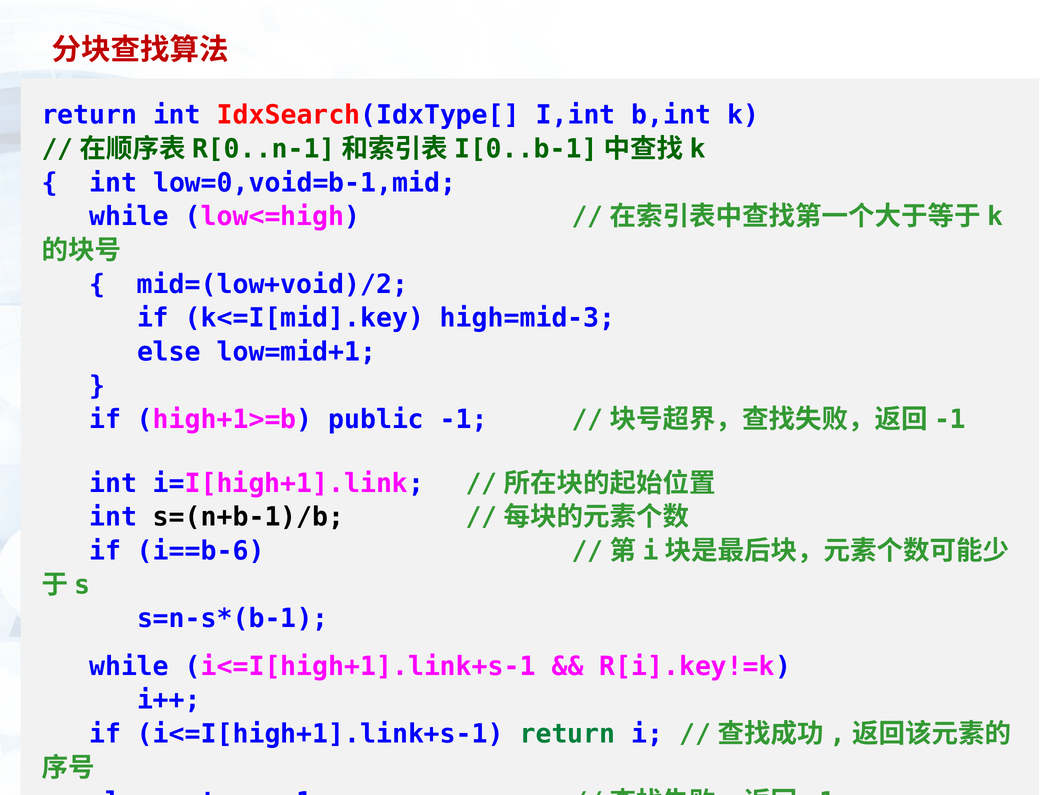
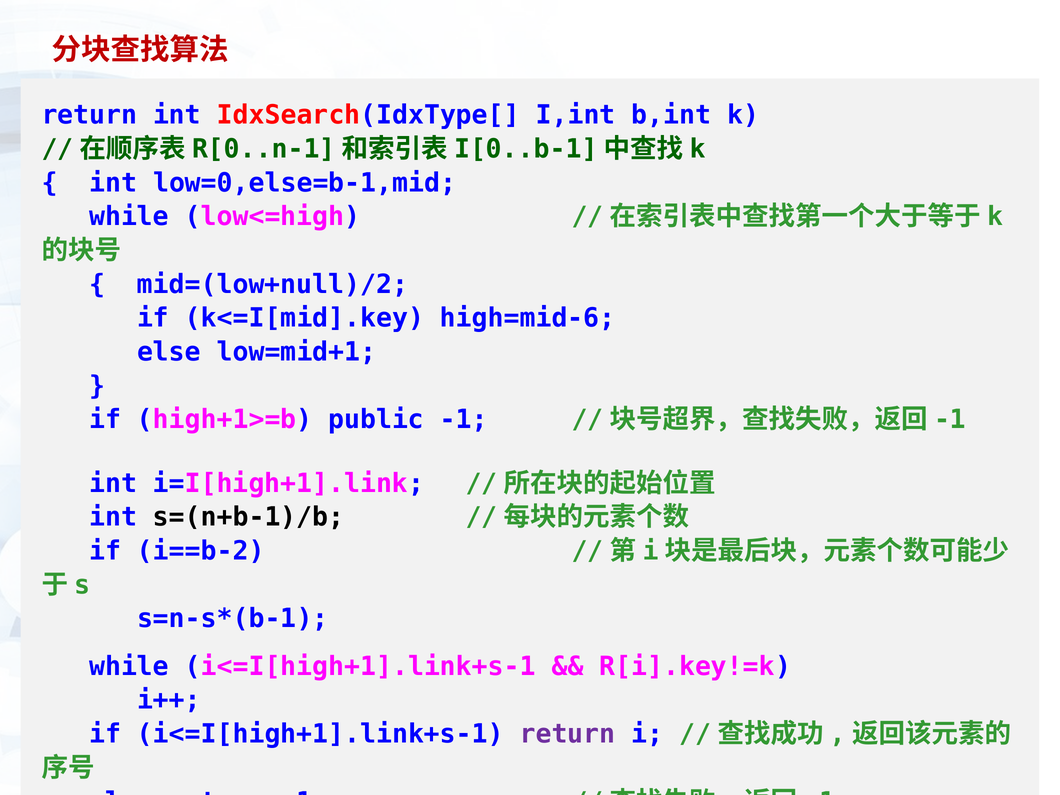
low=0,void=b-1,mid: low=0,void=b-1,mid -> low=0,else=b-1,mid (305, 183)
mid=(low+void)/2: mid=(low+void)/2 -> mid=(low+null)/2 (272, 284)
high=mid-3: high=mid-3 -> high=mid-6 (528, 318)
i==b-6: i==b-6 -> i==b-2 (201, 551)
return colour: green -> purple (567, 734)
